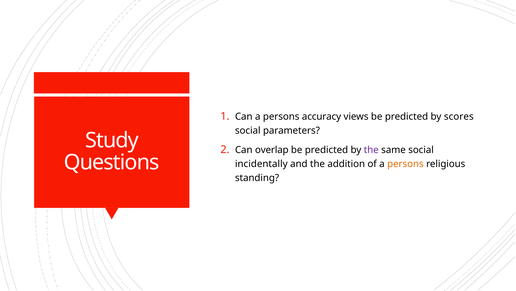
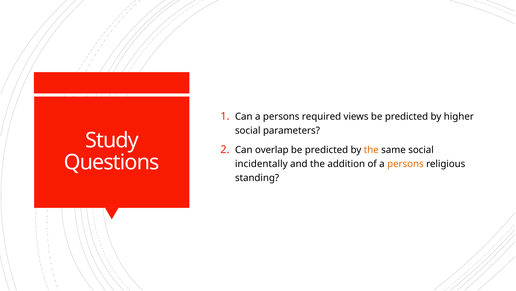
accuracy: accuracy -> required (322, 116)
scores: scores -> higher (459, 116)
the colour: purple -> orange (371, 150)
